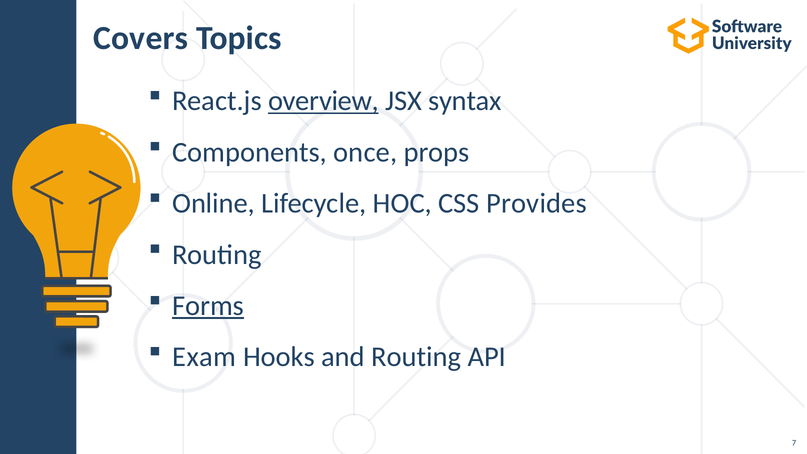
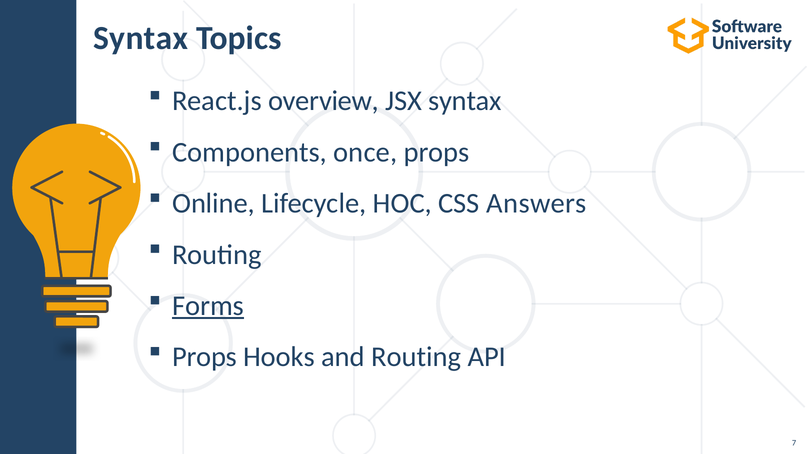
Covers: Covers -> Syntax (141, 38)
overview underline: present -> none (324, 101)
Provides: Provides -> Answers (537, 203)
Exam: Exam -> Props (205, 357)
